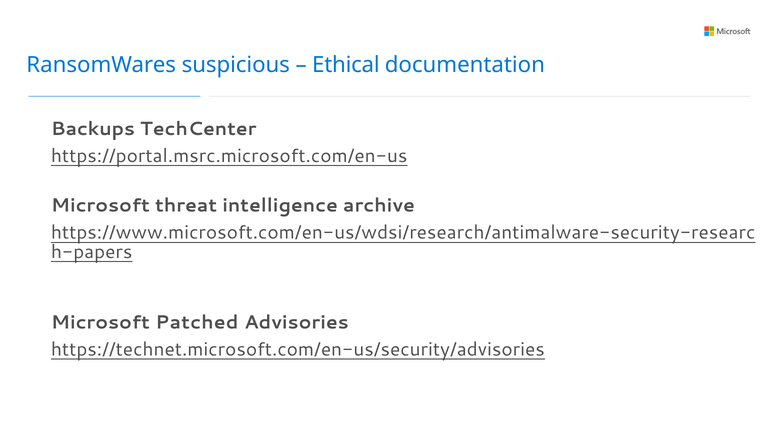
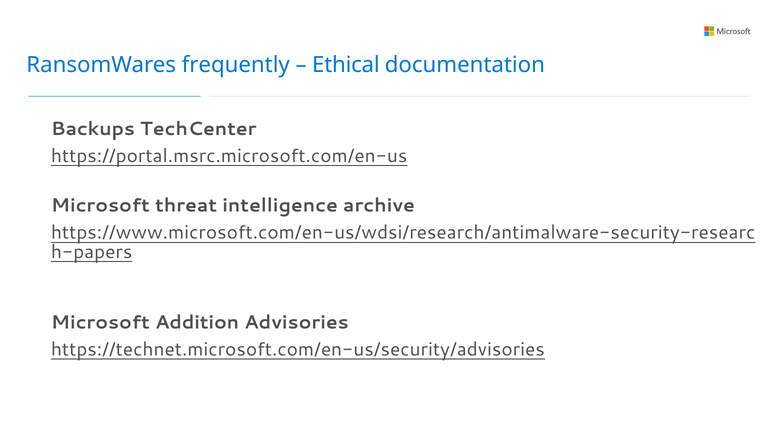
suspicious: suspicious -> frequently (236, 65)
Patched: Patched -> Addition (197, 322)
